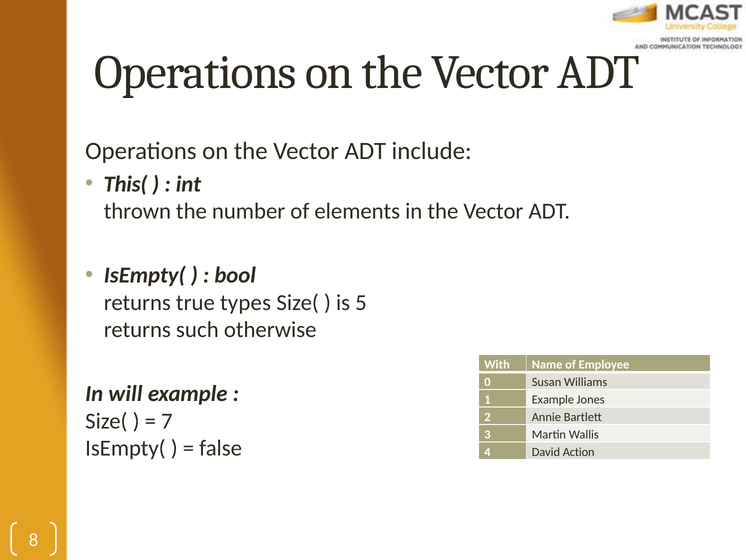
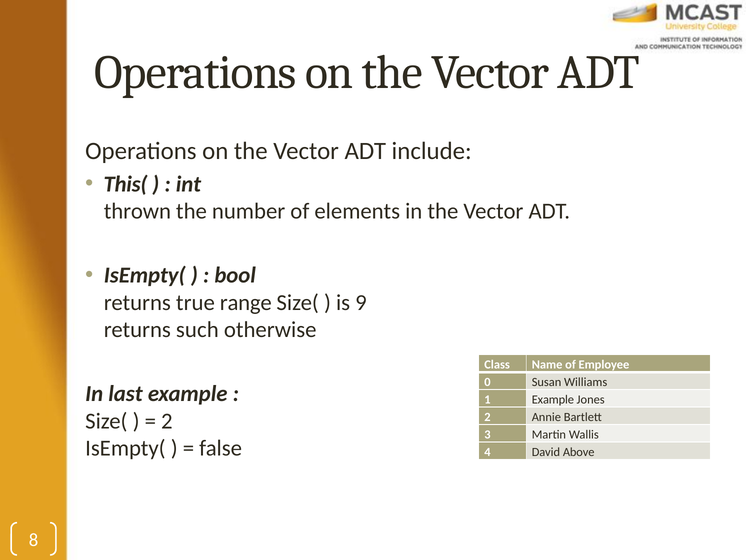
types: types -> range (246, 302)
5: 5 -> 9 (361, 302)
With: With -> Class (497, 364)
will: will -> last (126, 393)
7: 7 -> 2 (167, 421)
Action: Action -> Above (579, 452)
